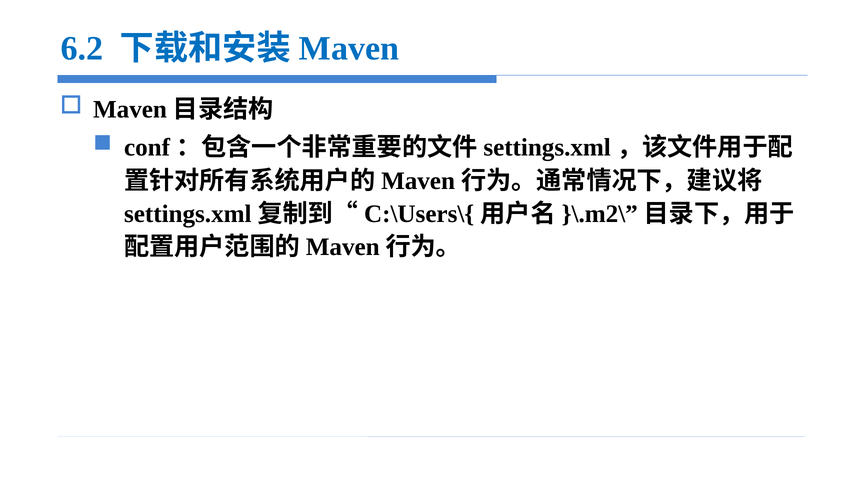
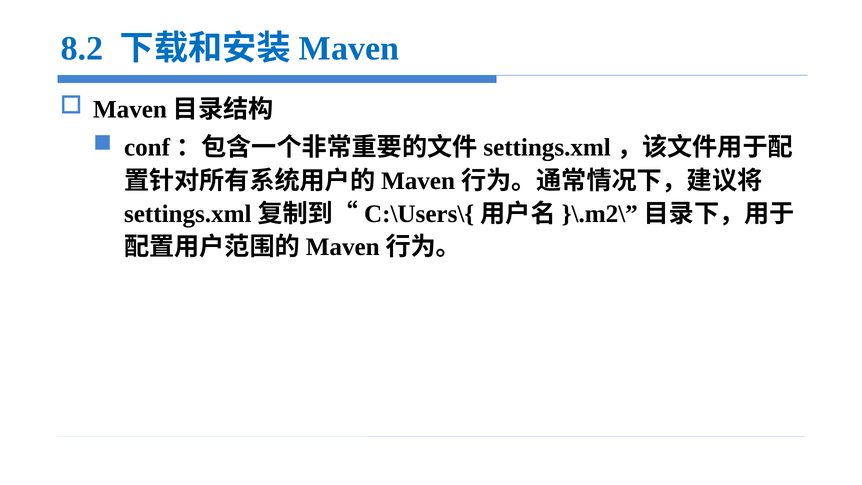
6.2: 6.2 -> 8.2 (82, 49)
